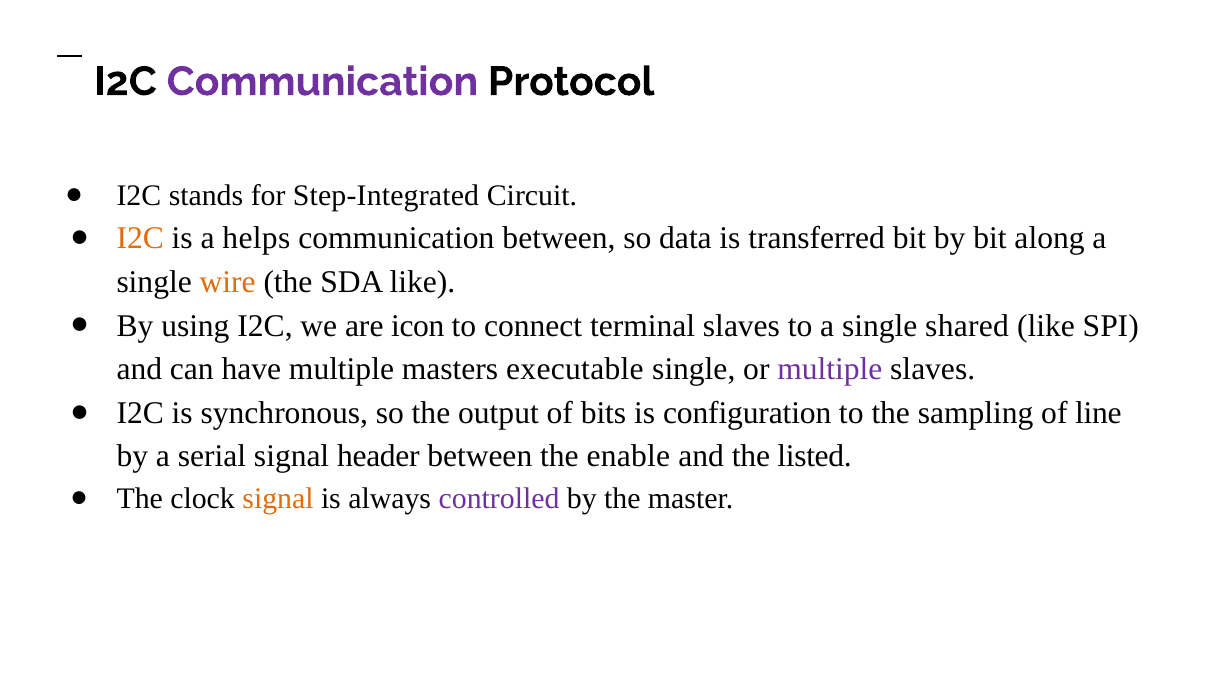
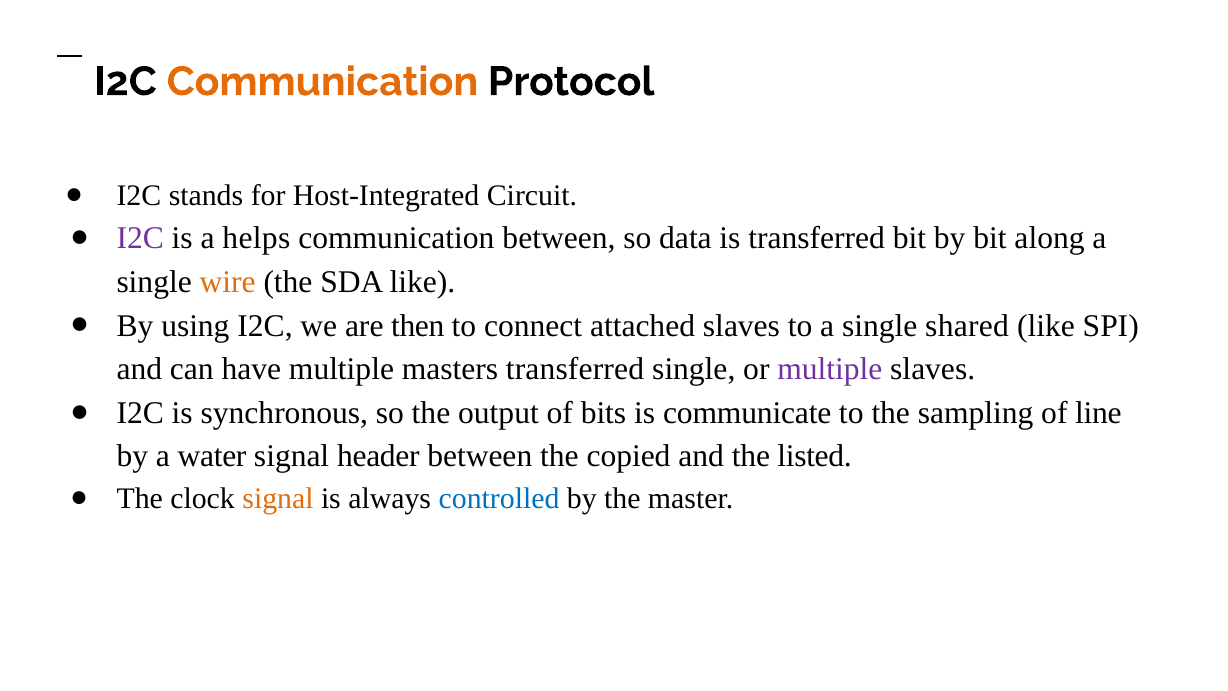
Communication colour: purple -> orange (322, 82)
Step-Integrated: Step-Integrated -> Host-Integrated (386, 196)
I2C colour: orange -> purple (140, 238)
icon: icon -> then (418, 326)
terminal: terminal -> attached (643, 326)
masters executable: executable -> transferred (575, 369)
configuration: configuration -> communicate (747, 413)
serial: serial -> water (212, 456)
enable: enable -> copied (629, 456)
controlled colour: purple -> blue (499, 498)
